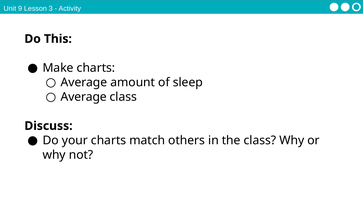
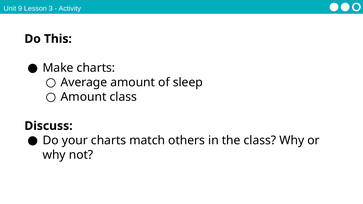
Average: Average -> Amount (84, 97)
